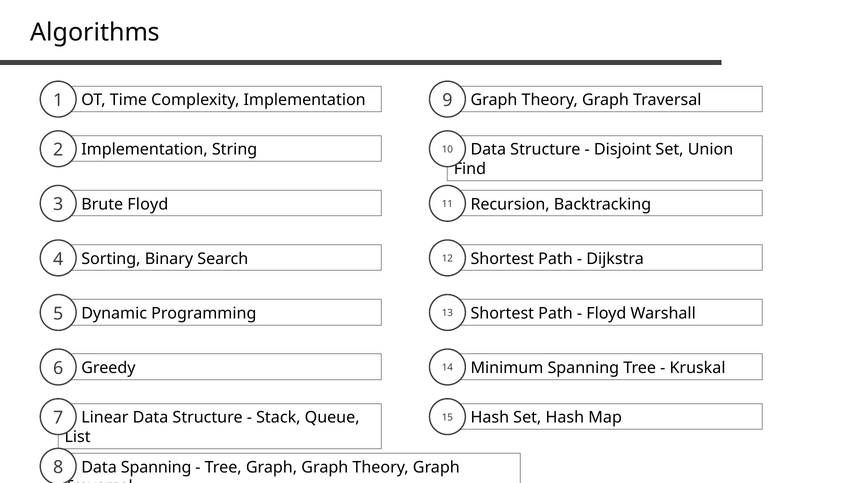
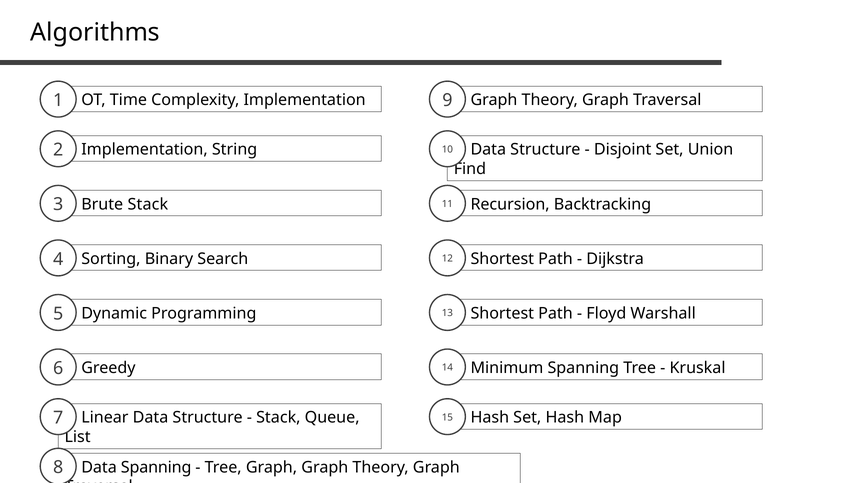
Brute Floyd: Floyd -> Stack (148, 204)
